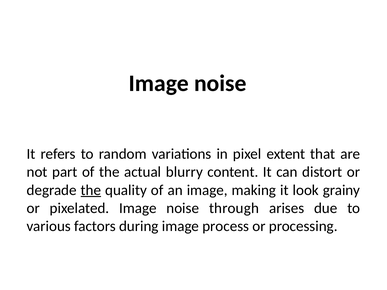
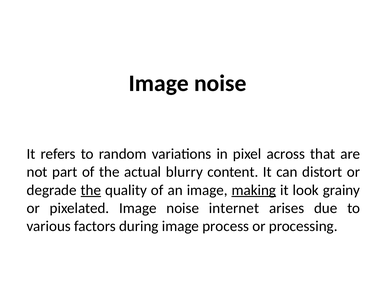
extent: extent -> across (286, 154)
making underline: none -> present (254, 190)
through: through -> internet (234, 208)
